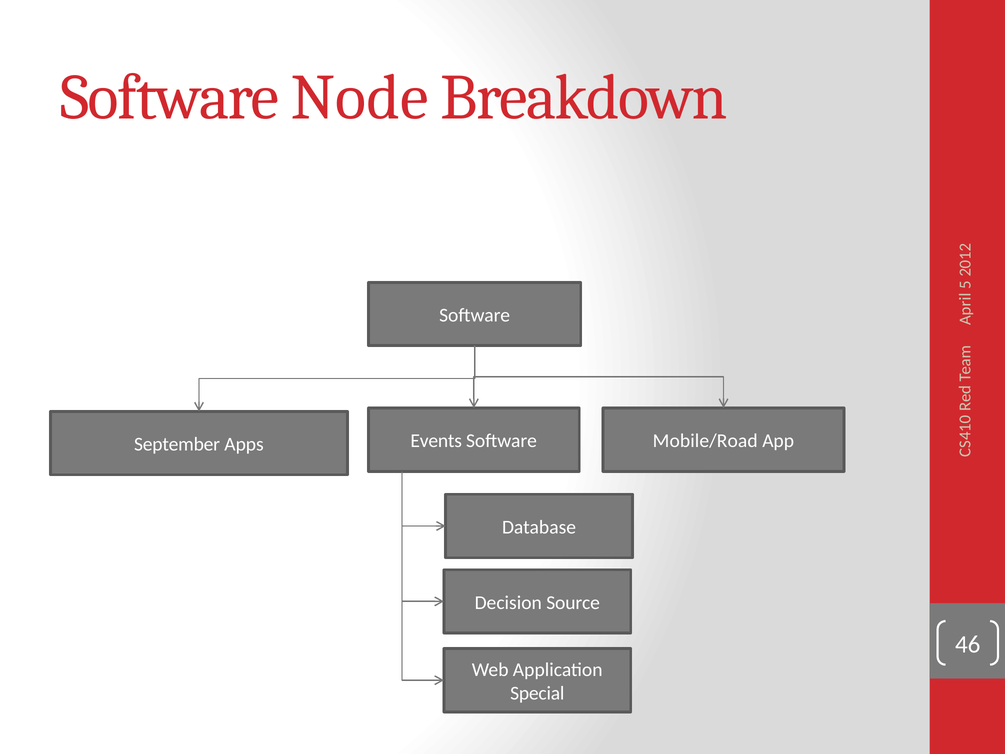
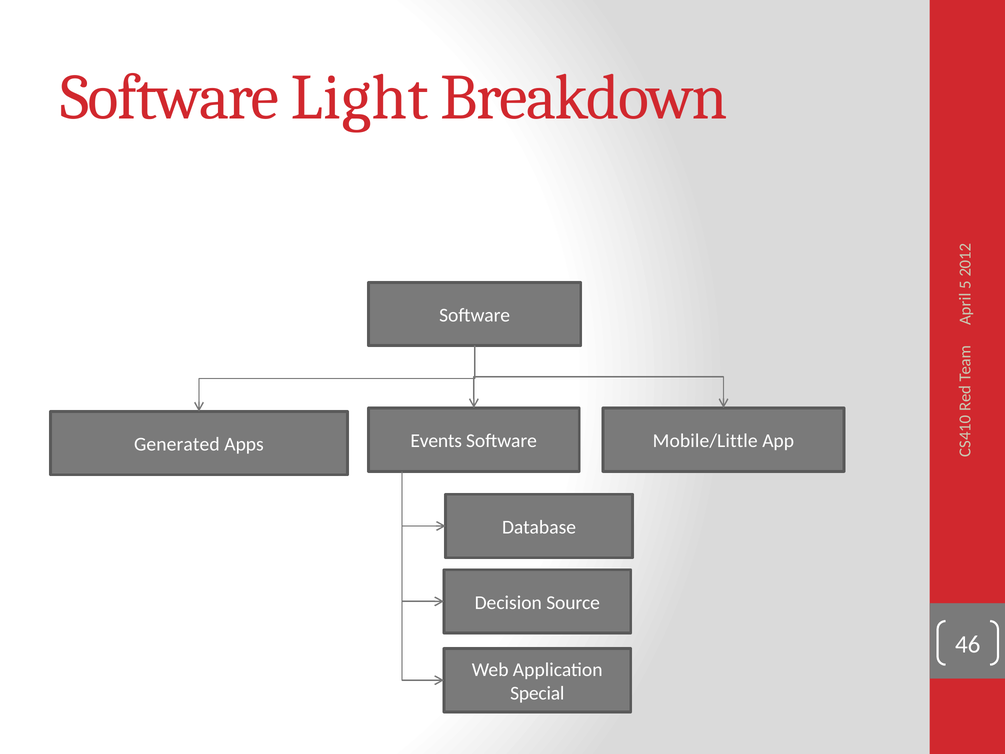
Node: Node -> Light (360, 97)
Mobile/Road: Mobile/Road -> Mobile/Little (705, 441)
September: September -> Generated (177, 444)
